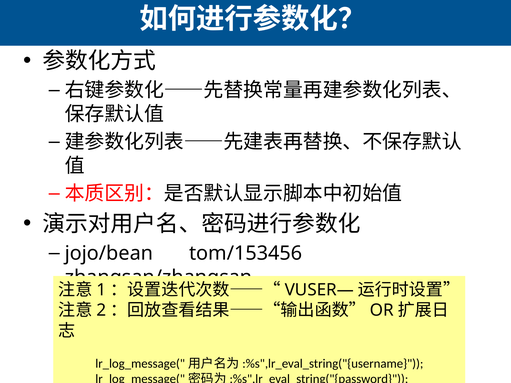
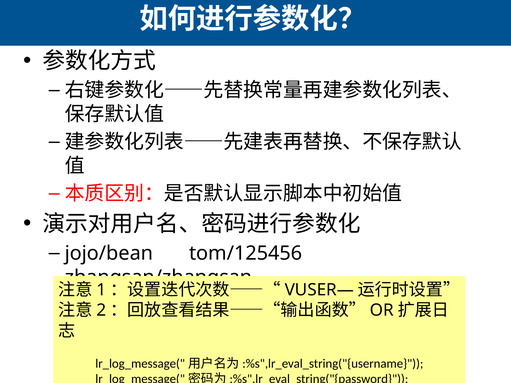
tom/153456: tom/153456 -> tom/125456 (246, 253)
